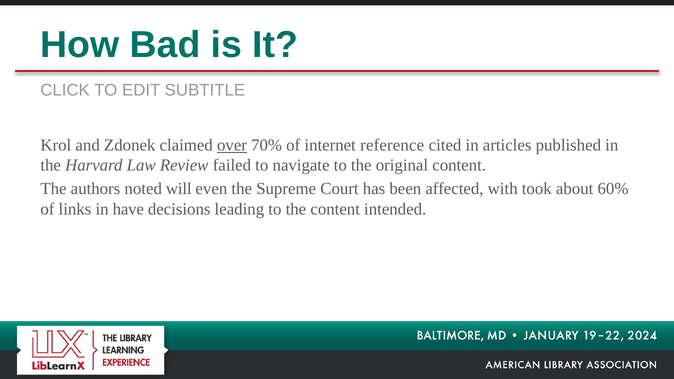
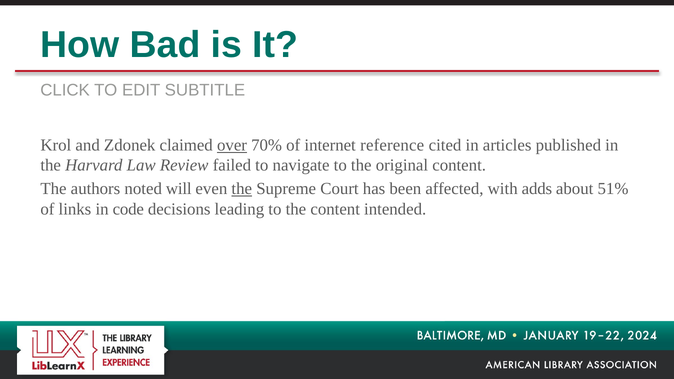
the underline: none -> present (242, 189)
took: took -> adds (537, 189)
60%: 60% -> 51% (613, 189)
have: have -> code (128, 209)
